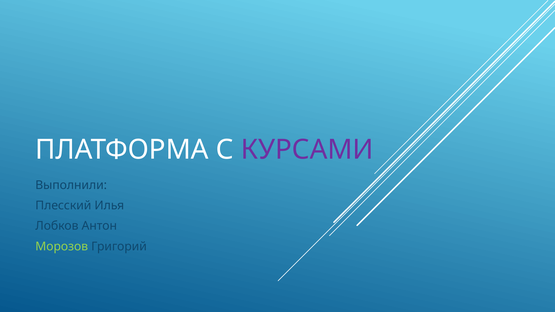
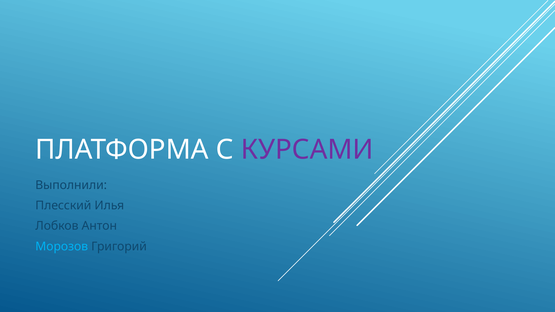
Морозов colour: light green -> light blue (62, 247)
